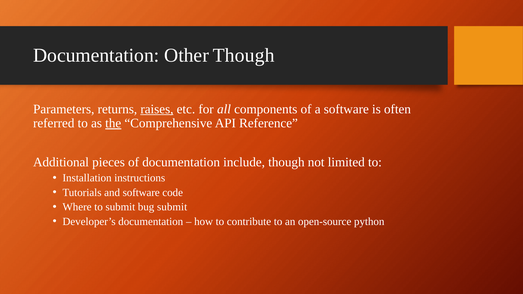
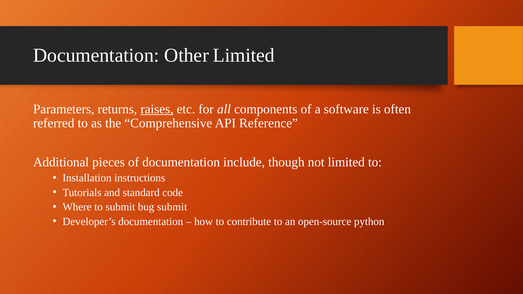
Other Though: Though -> Limited (244, 55)
the underline: present -> none (113, 123)
and software: software -> standard (141, 193)
